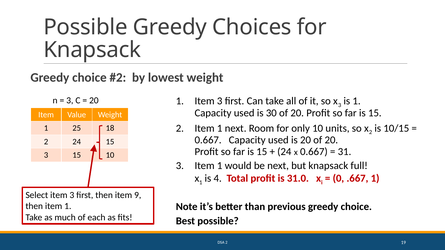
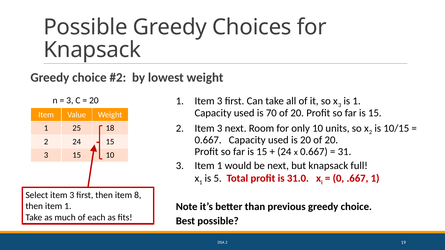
30: 30 -> 70 (271, 113)
2 Item 1: 1 -> 3 (220, 128)
4: 4 -> 5 (218, 179)
9: 9 -> 8 (138, 195)
